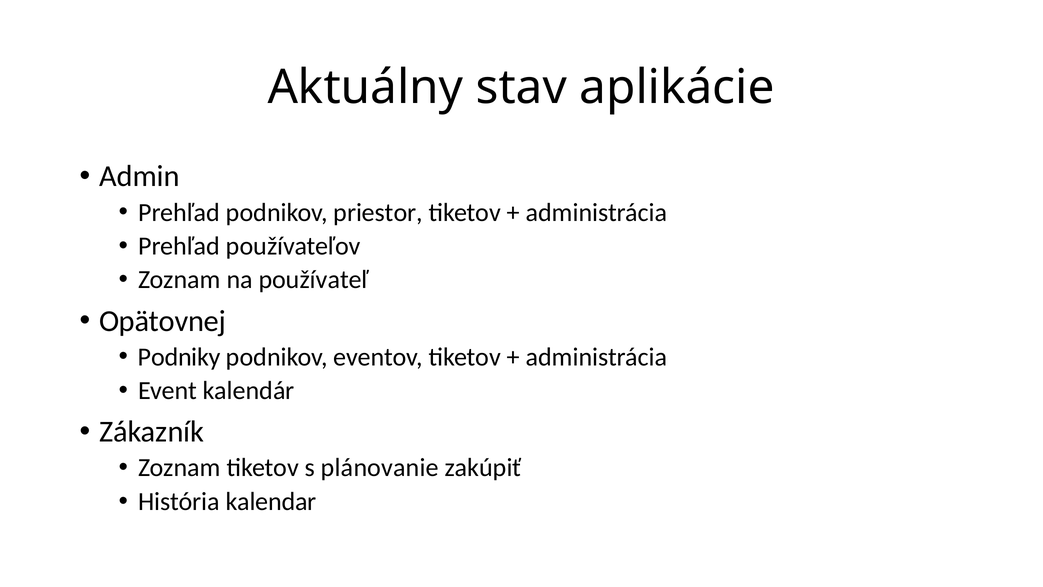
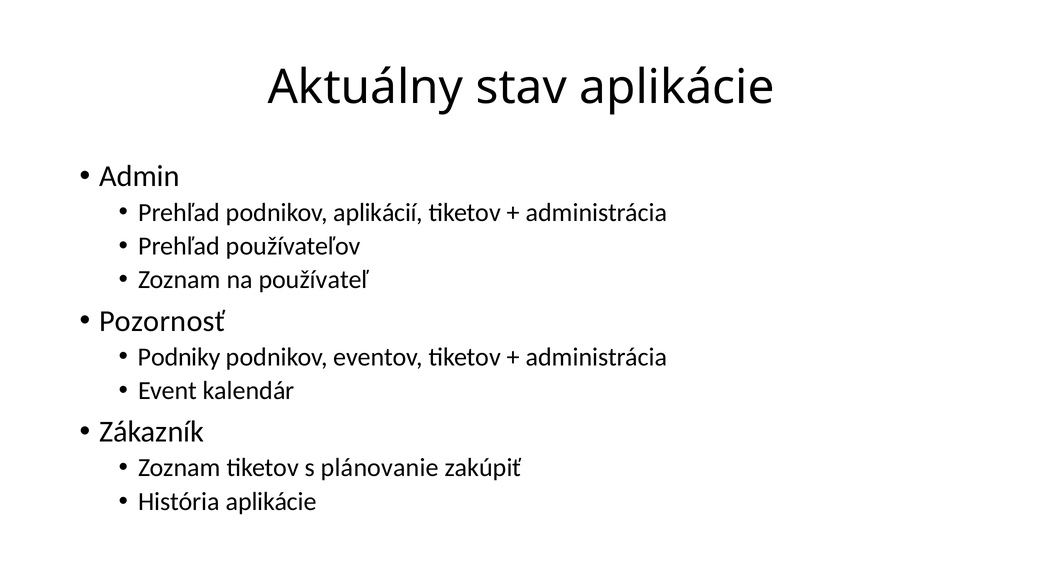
priestor: priestor -> aplikácií (378, 212)
Opätovnej: Opätovnej -> Pozornosť (162, 321)
História kalendar: kalendar -> aplikácie (271, 501)
